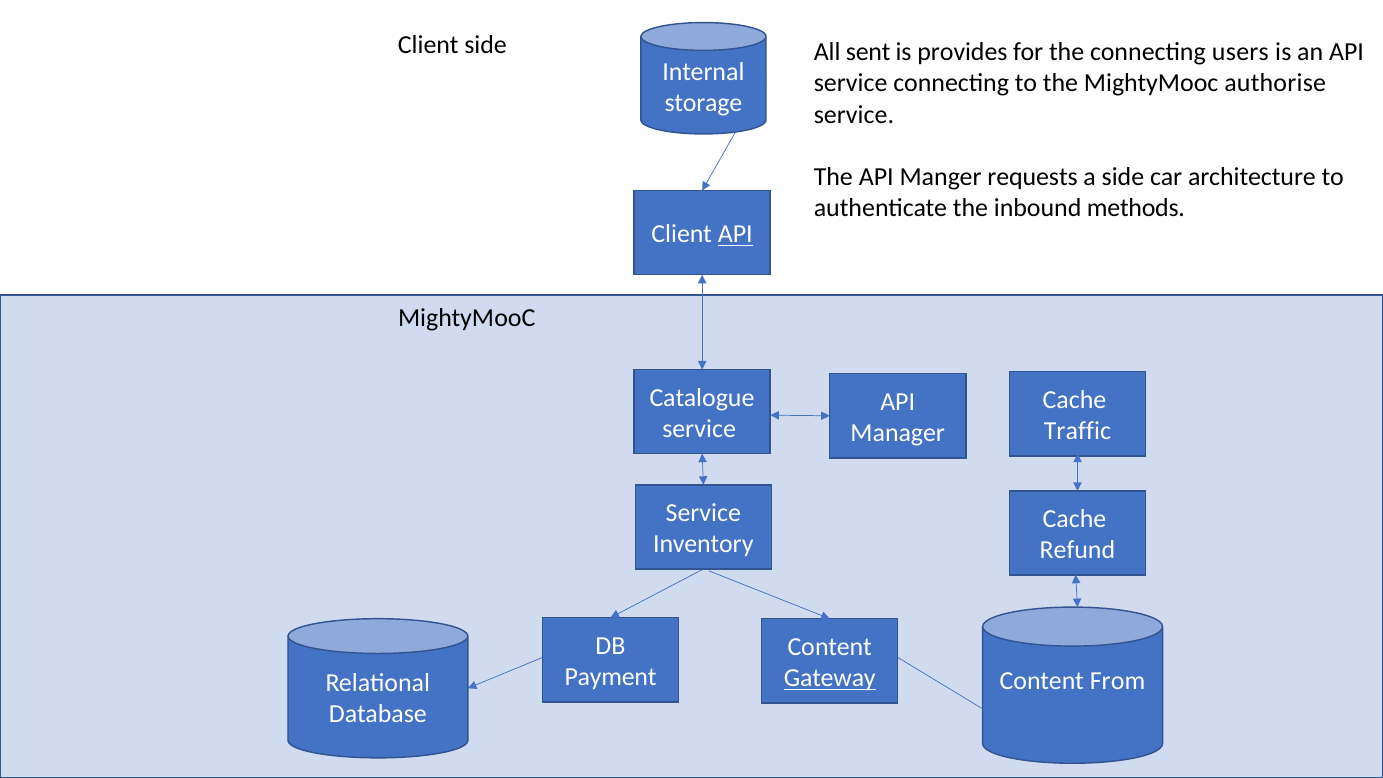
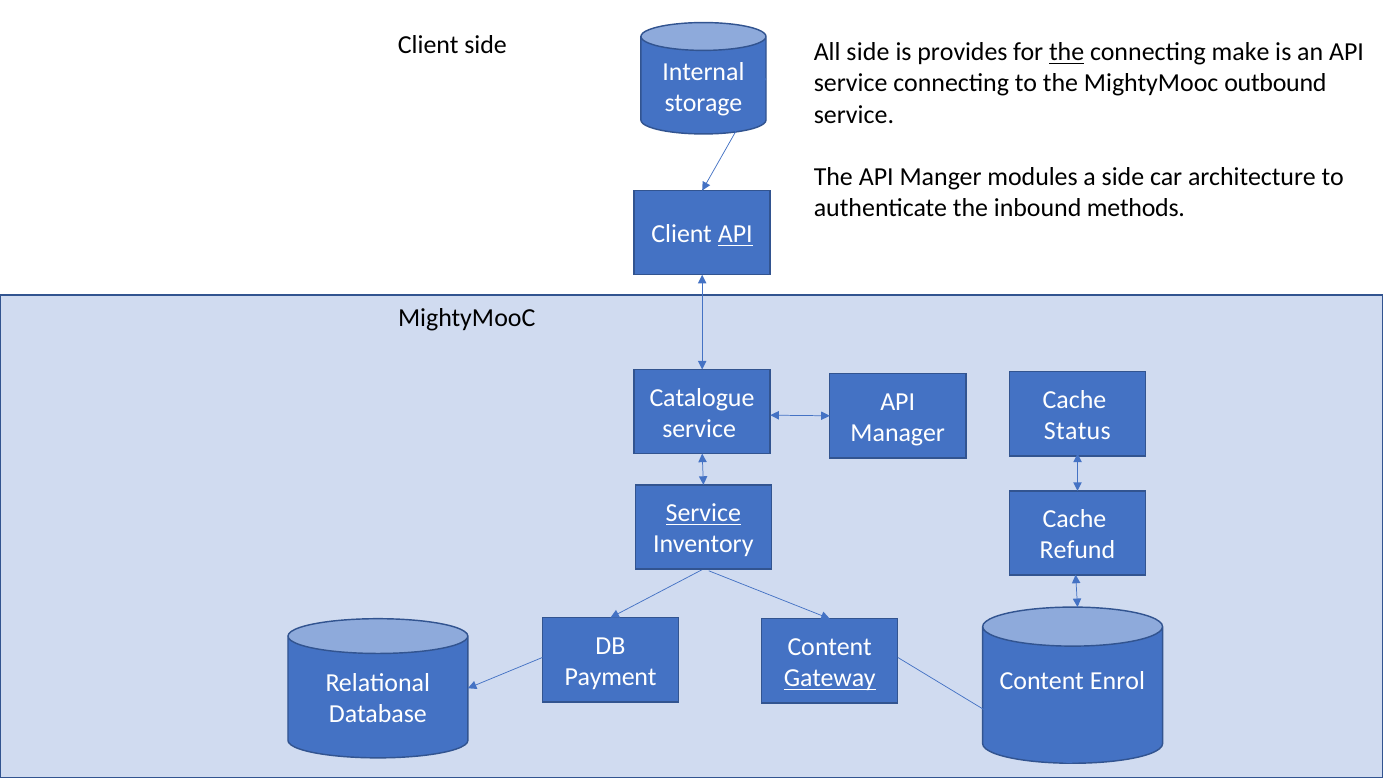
All sent: sent -> side (868, 52)
the underline: none -> present (1067, 52)
users: users -> make (1241, 52)
authorise: authorise -> outbound (1275, 83)
requests: requests -> modules (1033, 177)
Traffic: Traffic -> Status (1077, 431)
Service underline: none -> present (703, 513)
From: From -> Enrol (1117, 681)
